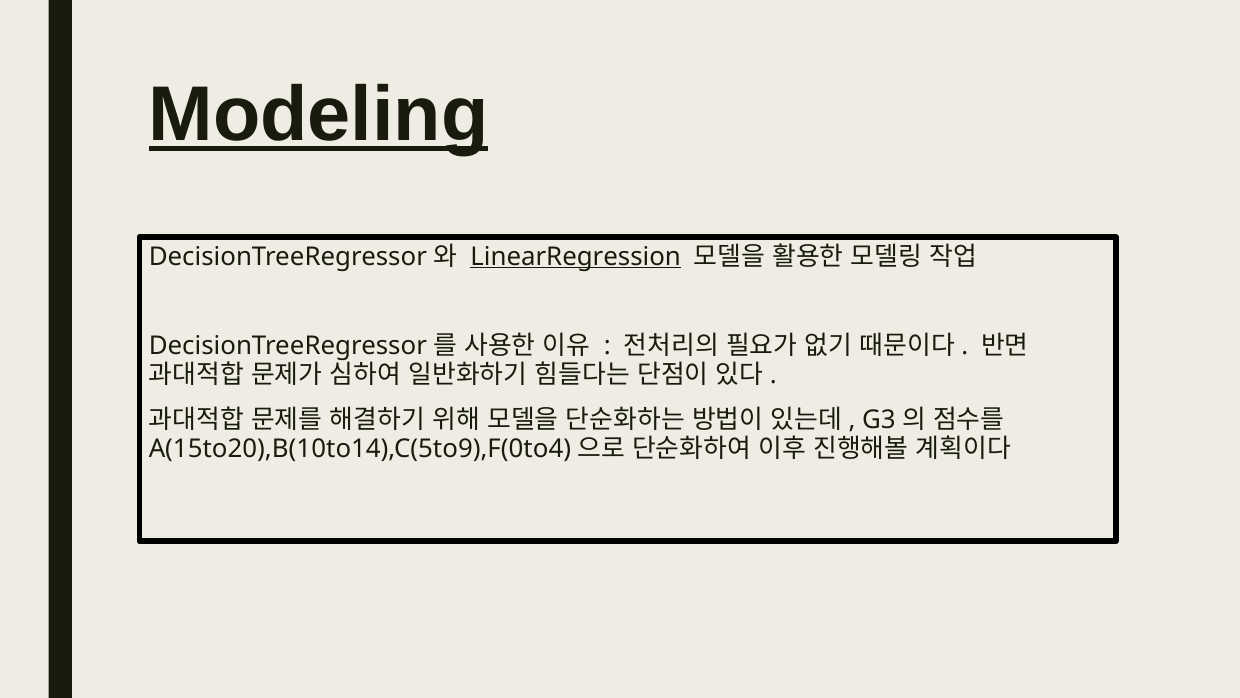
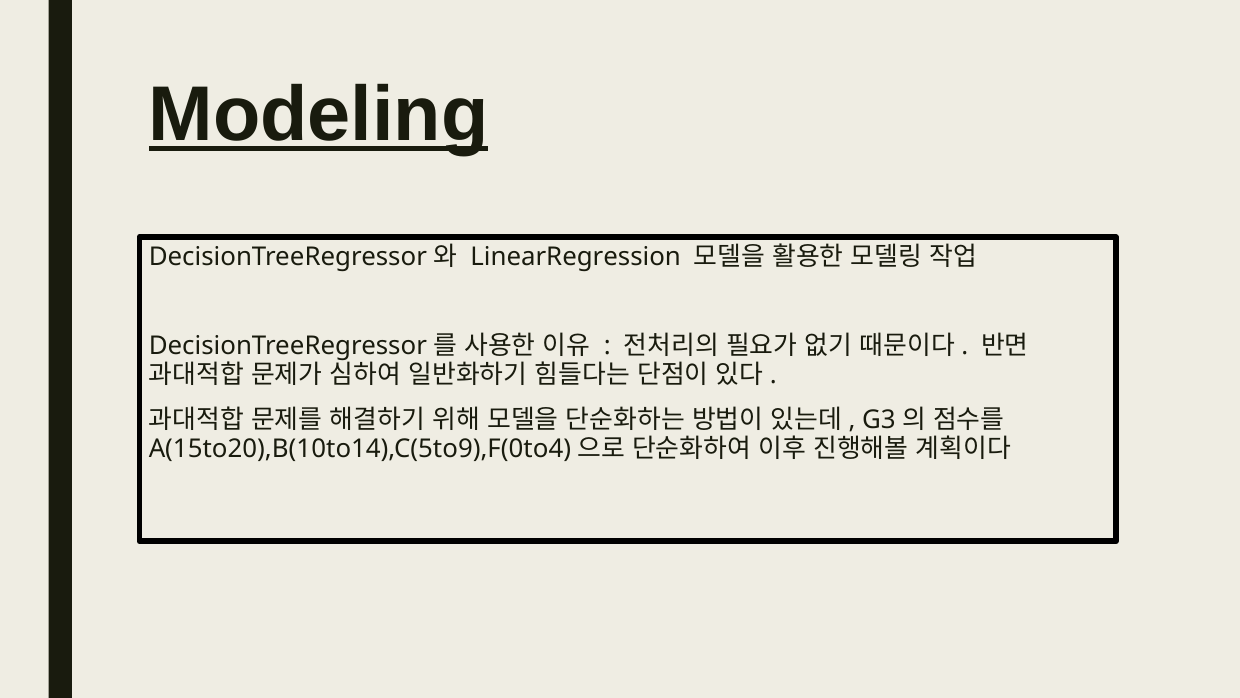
LinearRegression underline: present -> none (576, 256)
